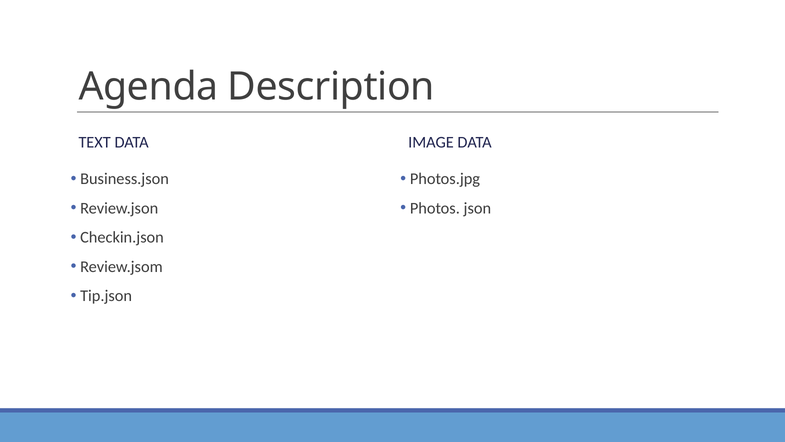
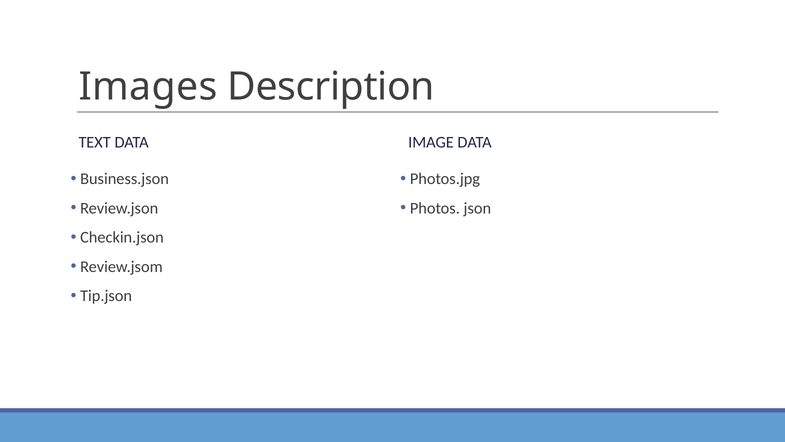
Agenda: Agenda -> Images (148, 87)
